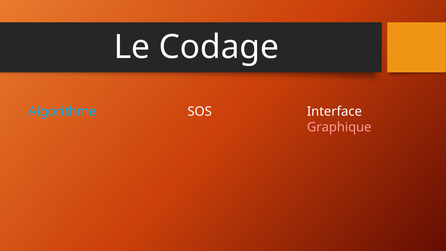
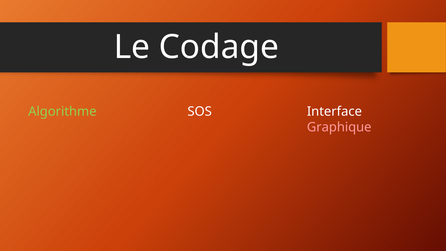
Algorithme colour: light blue -> light green (62, 112)
